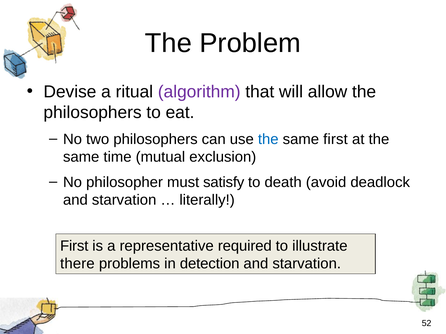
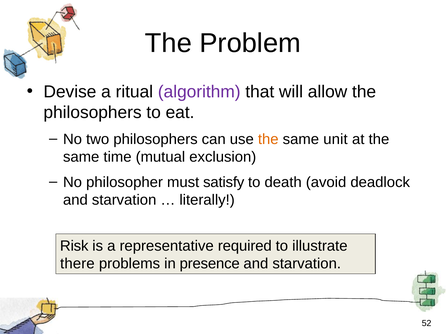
the colour: blue -> orange (268, 139)
same first: first -> unit (335, 139)
First: First -> Risk (74, 246)
detection: detection -> presence (210, 264)
